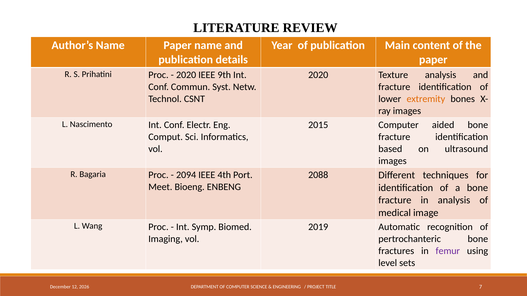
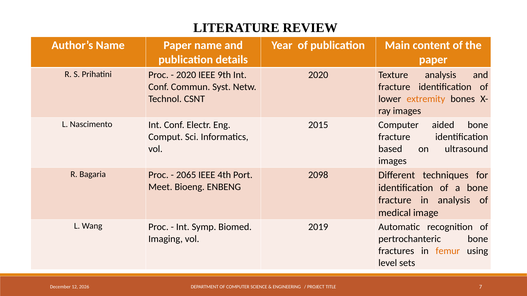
2094: 2094 -> 2065 (186, 175)
2088: 2088 -> 2098 (318, 175)
femur colour: purple -> orange (448, 251)
